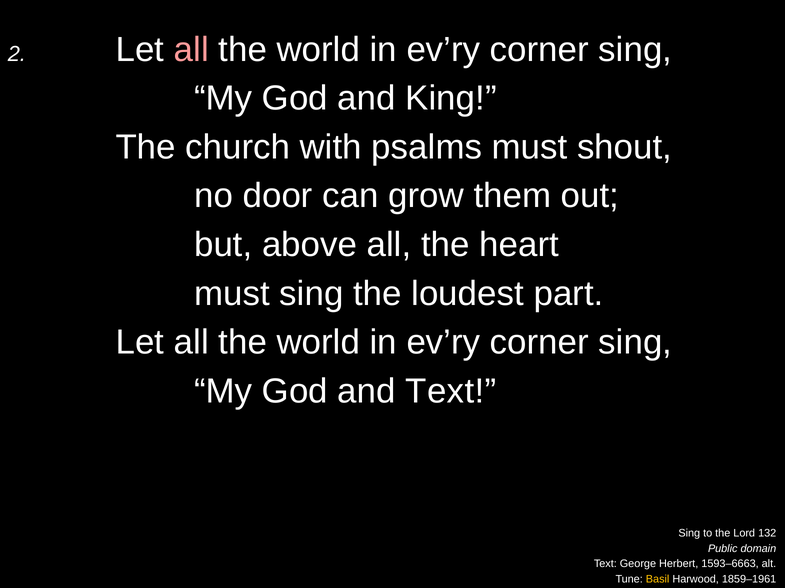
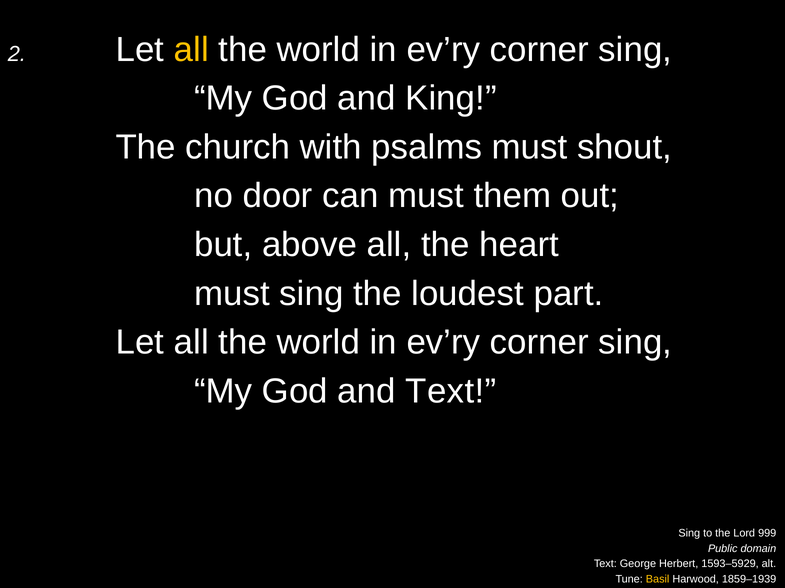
all colour: pink -> yellow (191, 50)
can grow: grow -> must (426, 196)
132: 132 -> 999 (767, 534)
1593–6663: 1593–6663 -> 1593–5929 (730, 564)
1859–1961: 1859–1961 -> 1859–1939 (749, 580)
